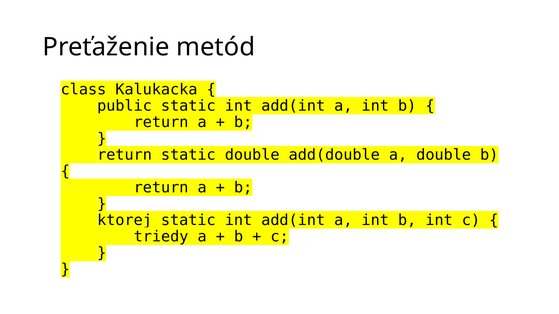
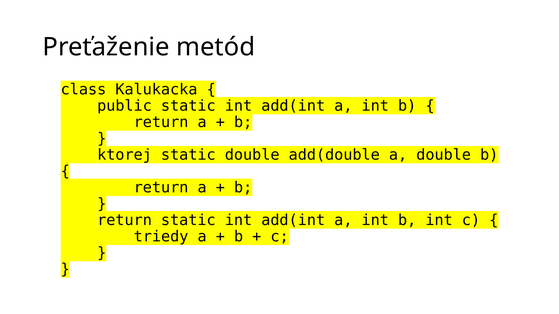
return: return -> ktorej (125, 155)
ktorej: ktorej -> return (125, 220)
